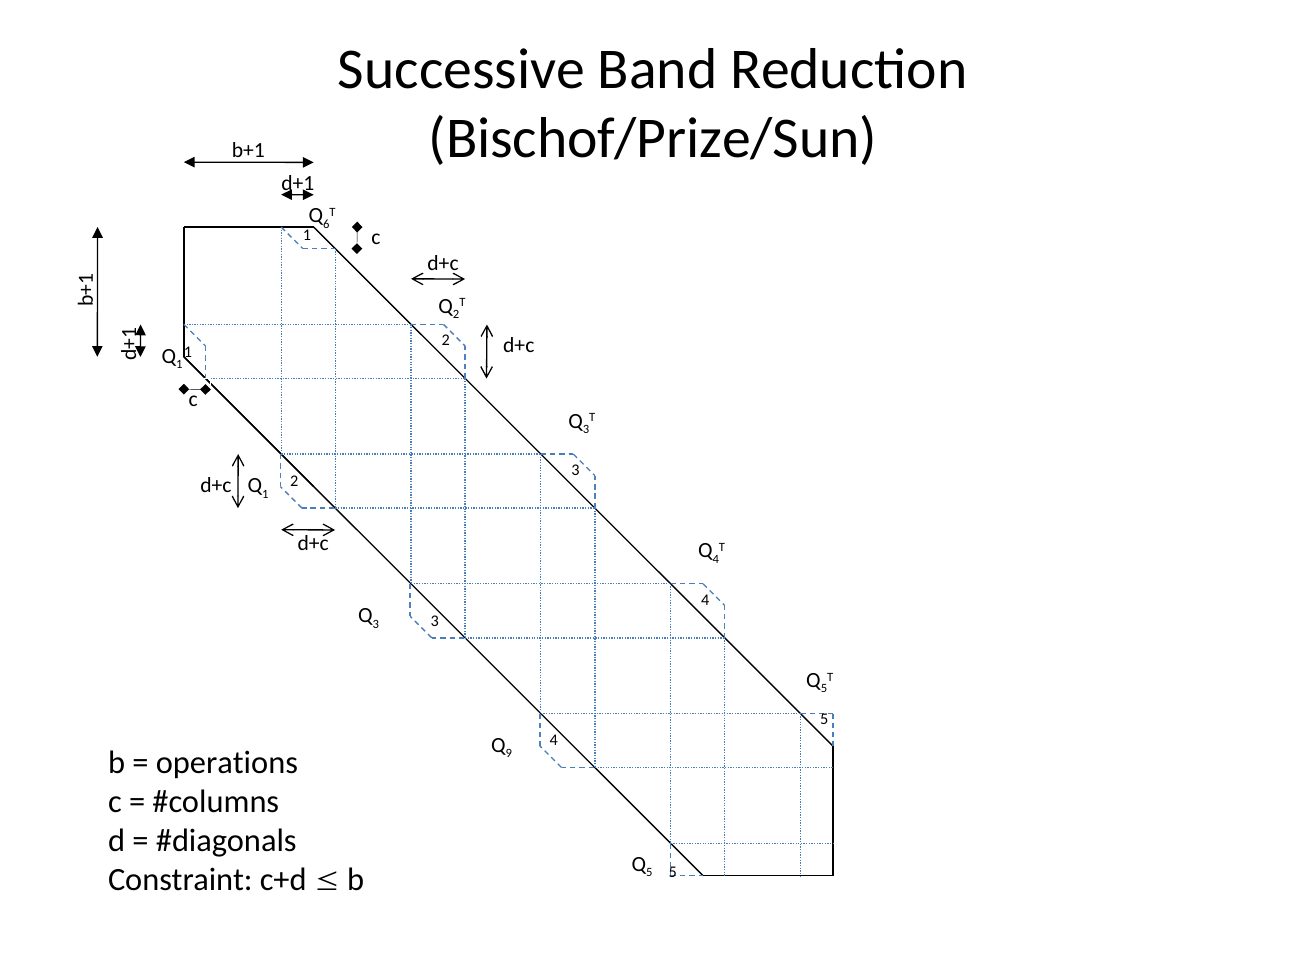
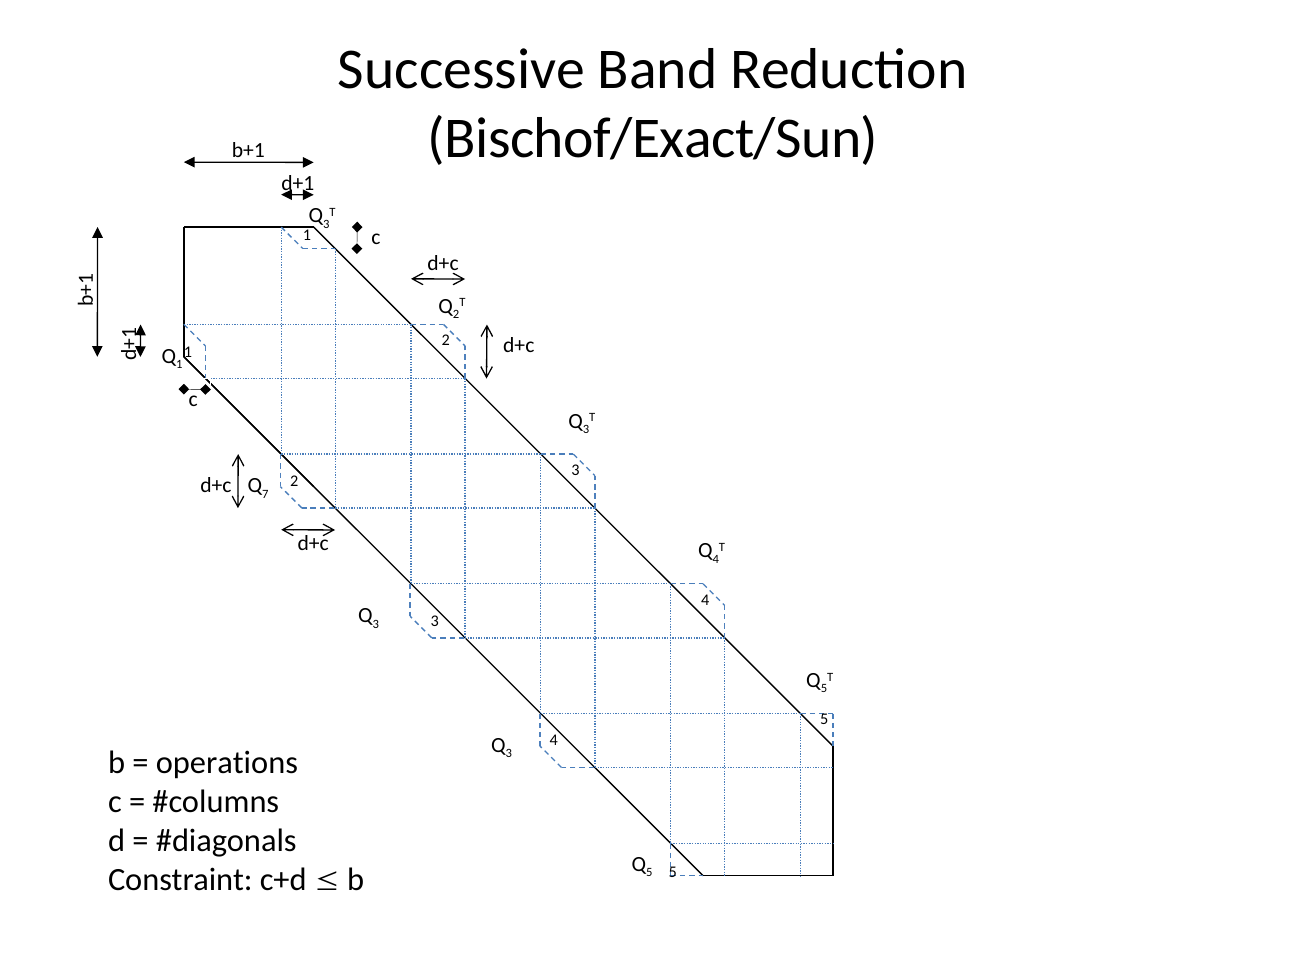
Bischof/Prize/Sun: Bischof/Prize/Sun -> Bischof/Exact/Sun (653, 139)
6: 6 -> 3 (326, 224)
1: 1 -> 7 (265, 494)
9: 9 -> 3 (509, 754)
